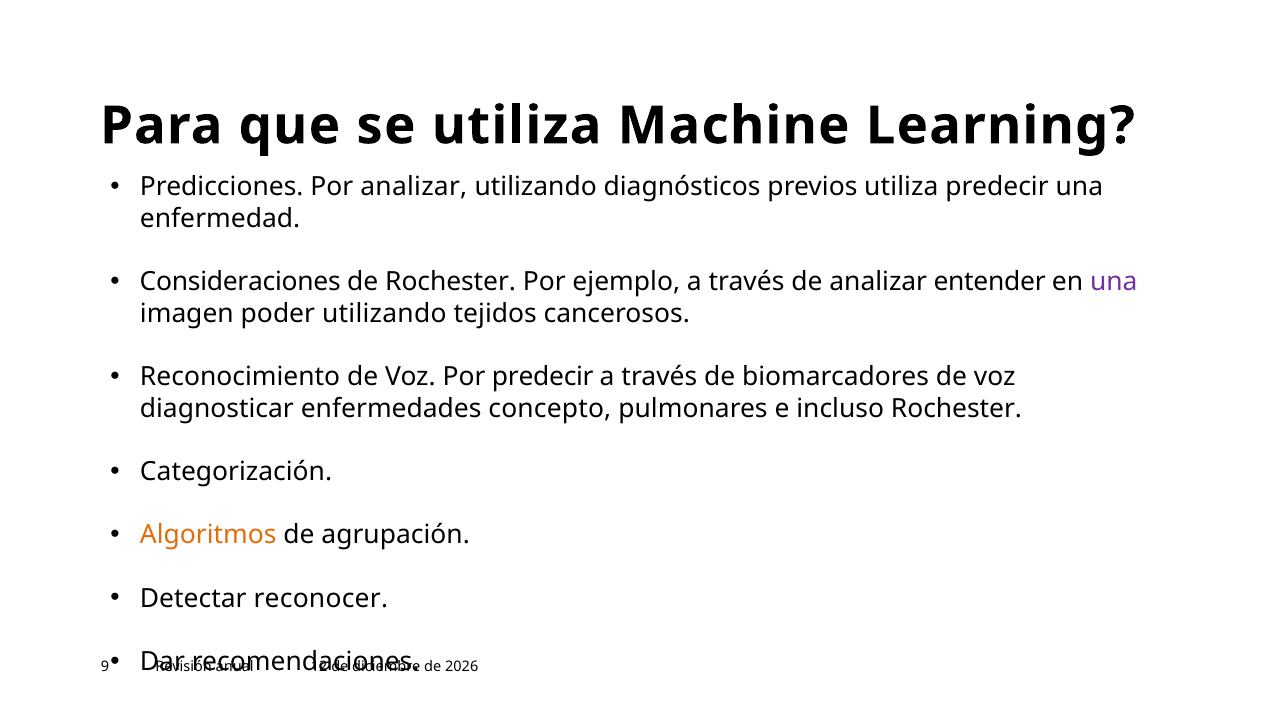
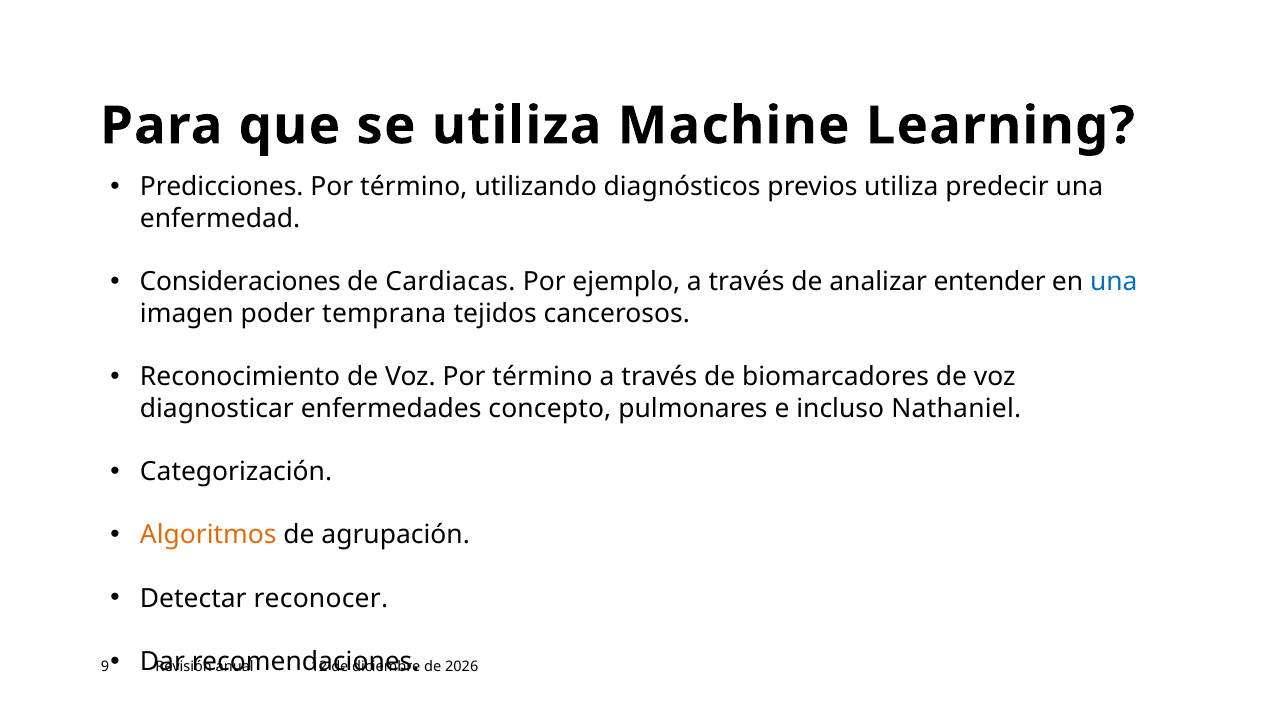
Predicciones Por analizar: analizar -> término (414, 187)
de Rochester: Rochester -> Cardiacas (450, 282)
una colour: purple -> blue (1114, 282)
poder utilizando: utilizando -> temprana (384, 314)
Voz Por predecir: predecir -> término (543, 377)
incluso Rochester: Rochester -> Nathaniel (956, 409)
